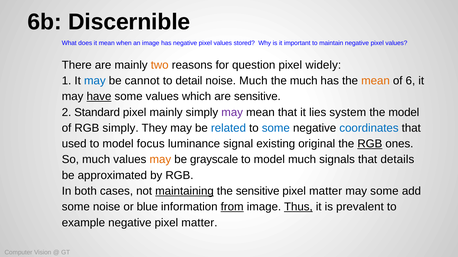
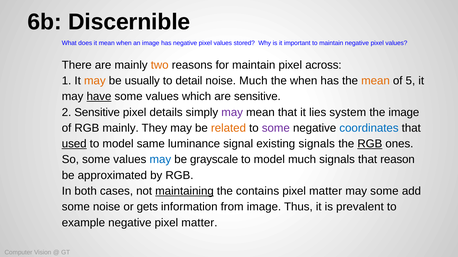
for question: question -> maintain (254, 65)
widely: widely -> across (323, 65)
may colour: blue -> orange (95, 81)
cannot: cannot -> usually (142, 81)
the much: much -> when (304, 81)
6: 6 -> 5 (410, 81)
2 Standard: Standard -> Sensitive (97, 113)
pixel mainly: mainly -> details (166, 113)
the model: model -> image (404, 113)
RGB simply: simply -> mainly (121, 128)
related colour: blue -> orange (228, 128)
some colour: blue -> purple (276, 128)
used underline: none -> present (74, 144)
focus: focus -> same (151, 144)
existing original: original -> signals (317, 144)
So much: much -> some (96, 160)
may colour: orange -> blue (160, 160)
details: details -> reason (398, 160)
the sensitive: sensitive -> contains (258, 192)
blue: blue -> gets (147, 207)
from underline: present -> none (232, 207)
Thus underline: present -> none (298, 207)
